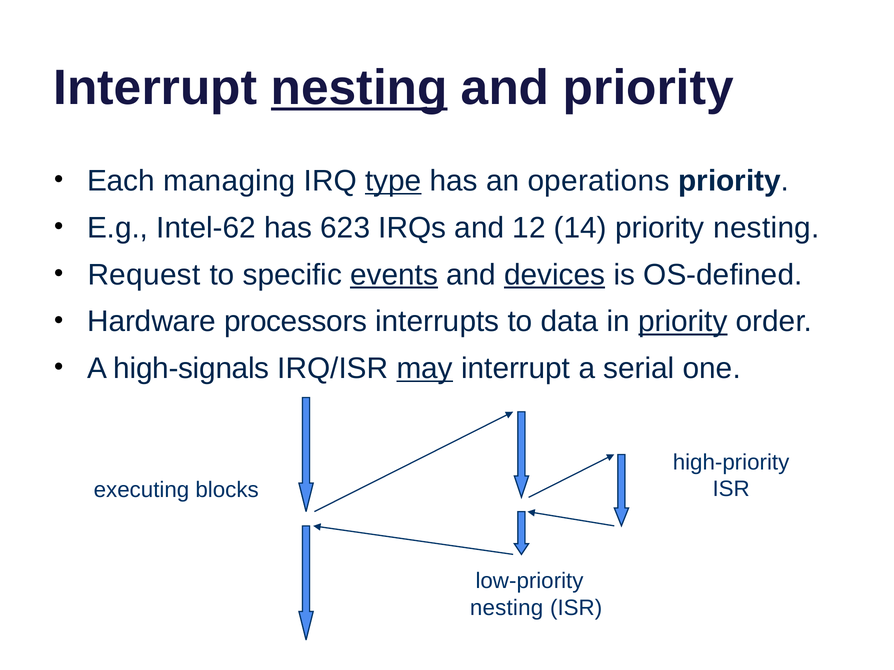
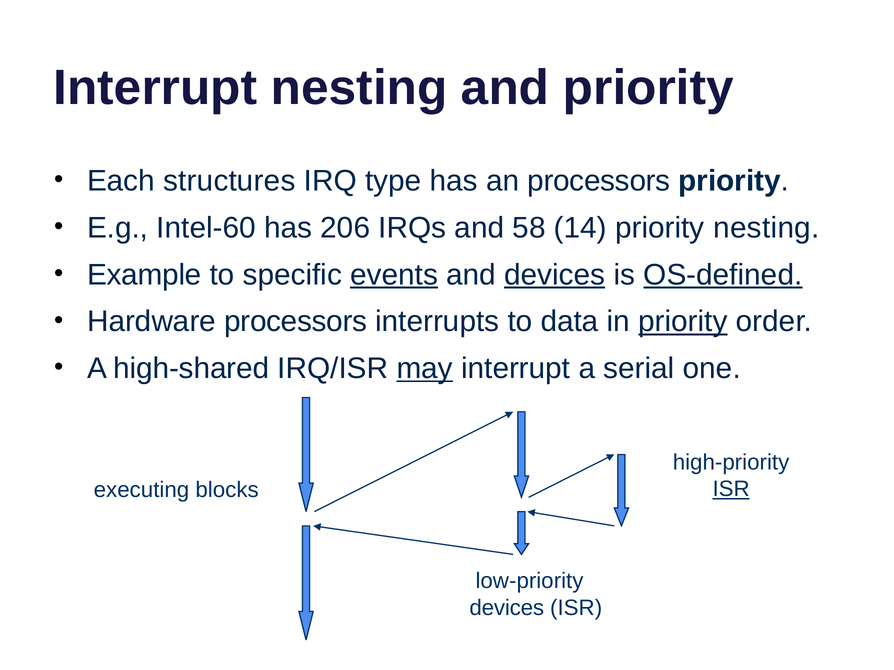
nesting underline: present -> none (359, 88)
managing: managing -> structures (229, 181)
type underline: present -> none (393, 181)
an operations: operations -> processors (599, 181)
Intel-62: Intel-62 -> Intel-60 (206, 228)
623: 623 -> 206 (345, 228)
12: 12 -> 58 (529, 228)
Request: Request -> Example (144, 275)
OS-defined underline: none -> present (723, 275)
high-signals: high-signals -> high-shared (191, 369)
ISR underline: none -> present (731, 489)
nesting: nesting -> devices (507, 608)
